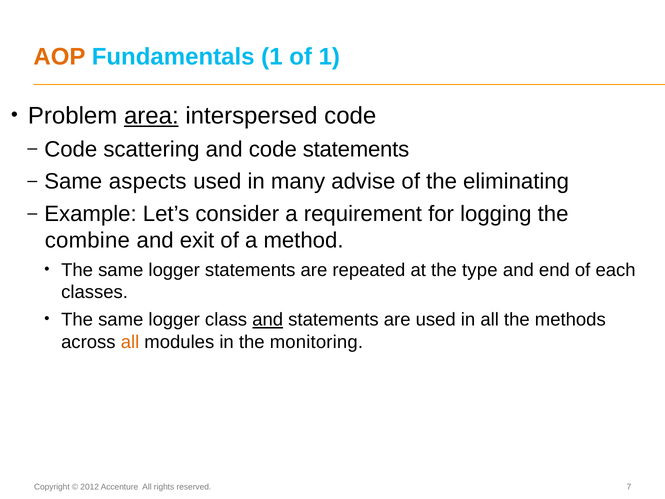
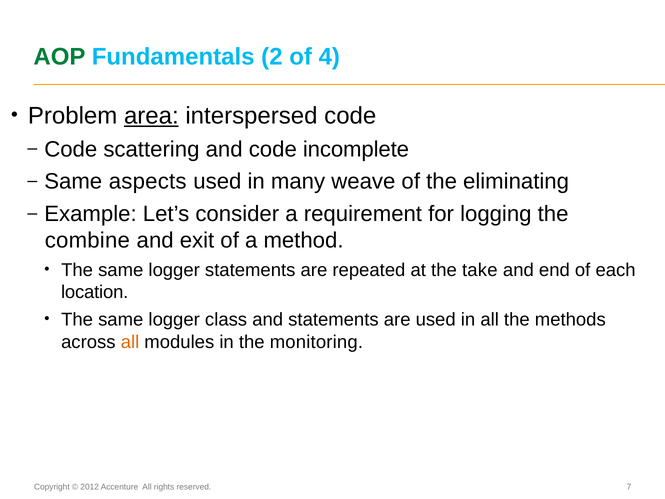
AOP colour: orange -> green (59, 57)
Fundamentals 1: 1 -> 2 (272, 57)
of 1: 1 -> 4 (329, 57)
code statements: statements -> incomplete (356, 149)
advise: advise -> weave (363, 182)
type: type -> take (480, 270)
classes: classes -> location (95, 292)
and underline: present -> none (268, 320)
